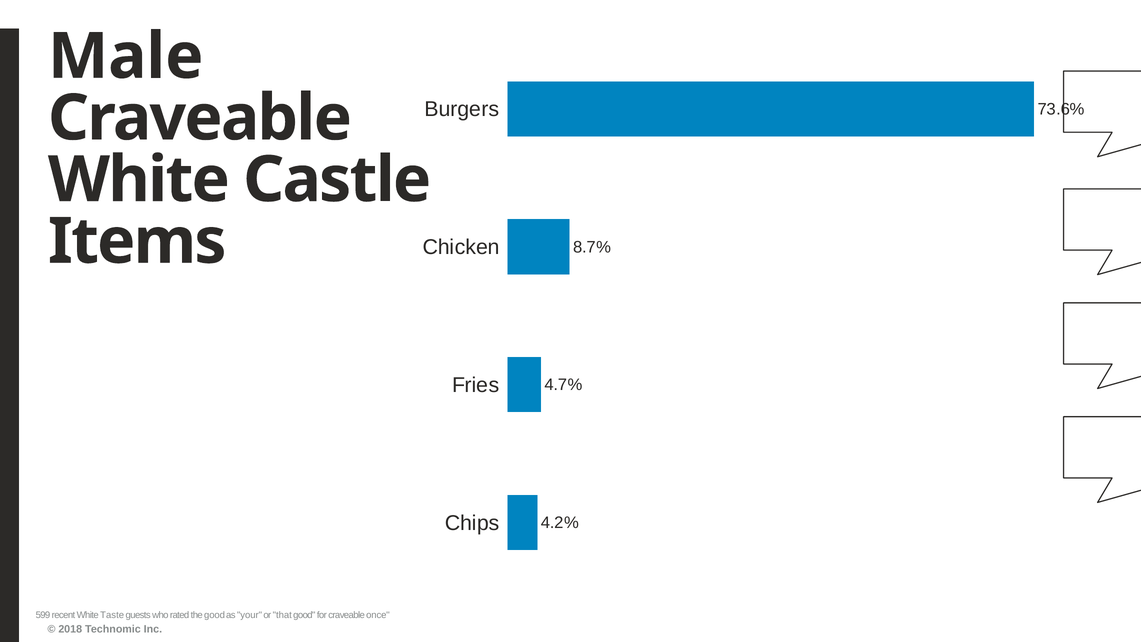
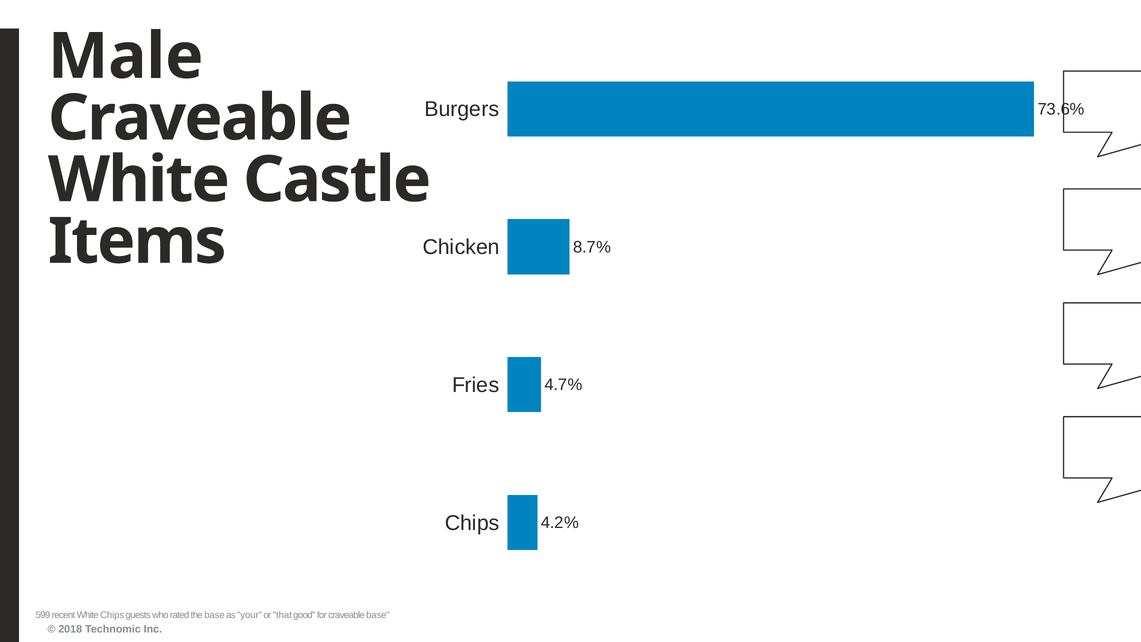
White Taste: Taste -> Chips (112, 615)
the good: good -> base (214, 615)
craveable once: once -> base (378, 615)
